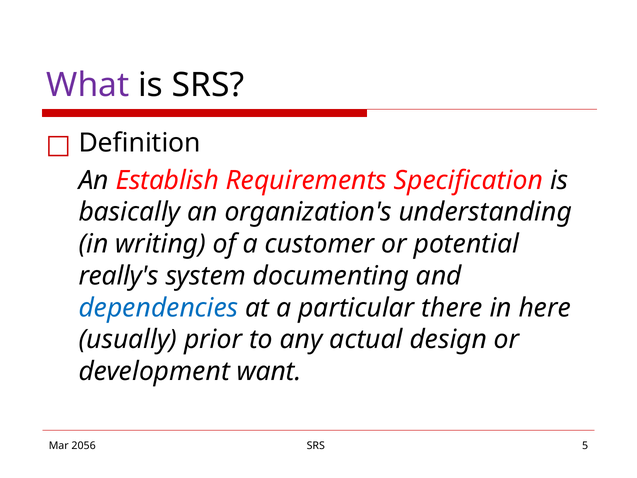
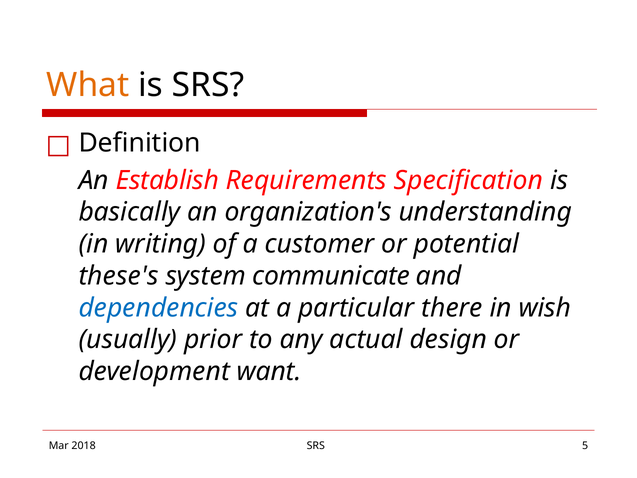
What colour: purple -> orange (88, 85)
really's: really's -> these's (119, 276)
documenting: documenting -> communicate (331, 276)
here: here -> wish (545, 308)
2056: 2056 -> 2018 (84, 445)
